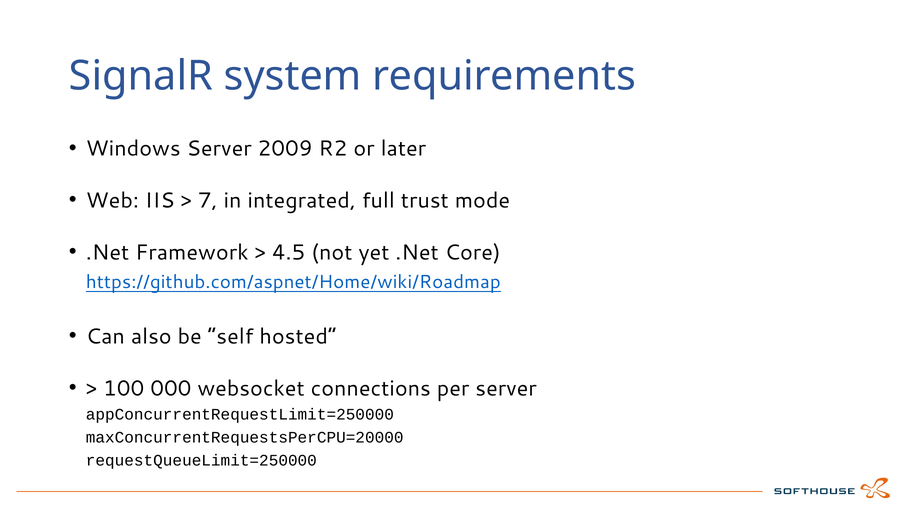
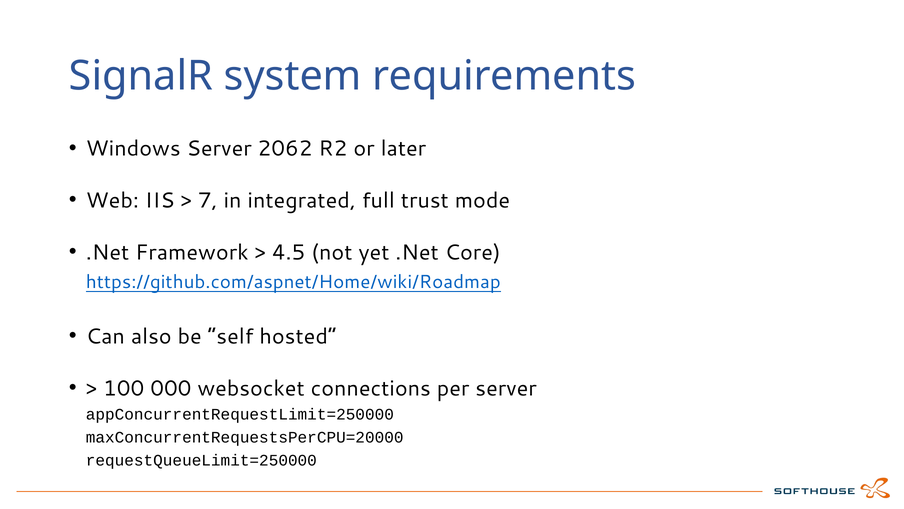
2009: 2009 -> 2062 (285, 148)
